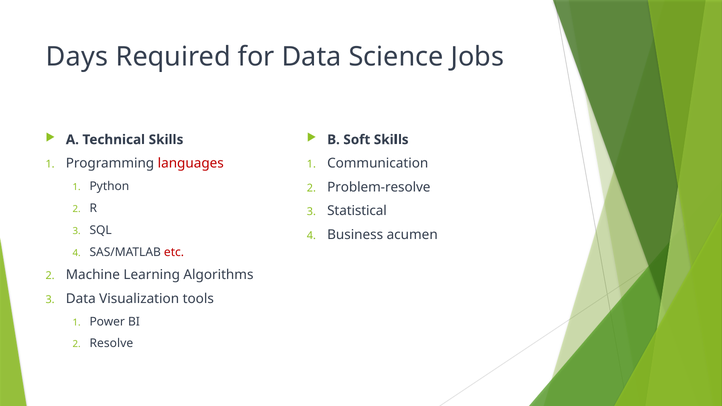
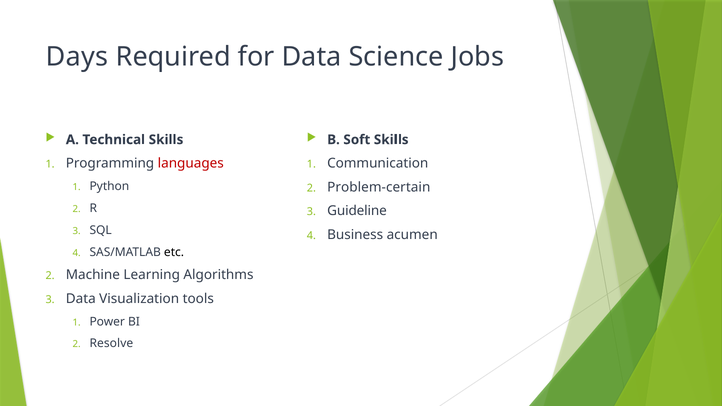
Problem-resolve: Problem-resolve -> Problem-certain (379, 187)
Statistical: Statistical -> Guideline (357, 211)
etc colour: red -> black (174, 252)
